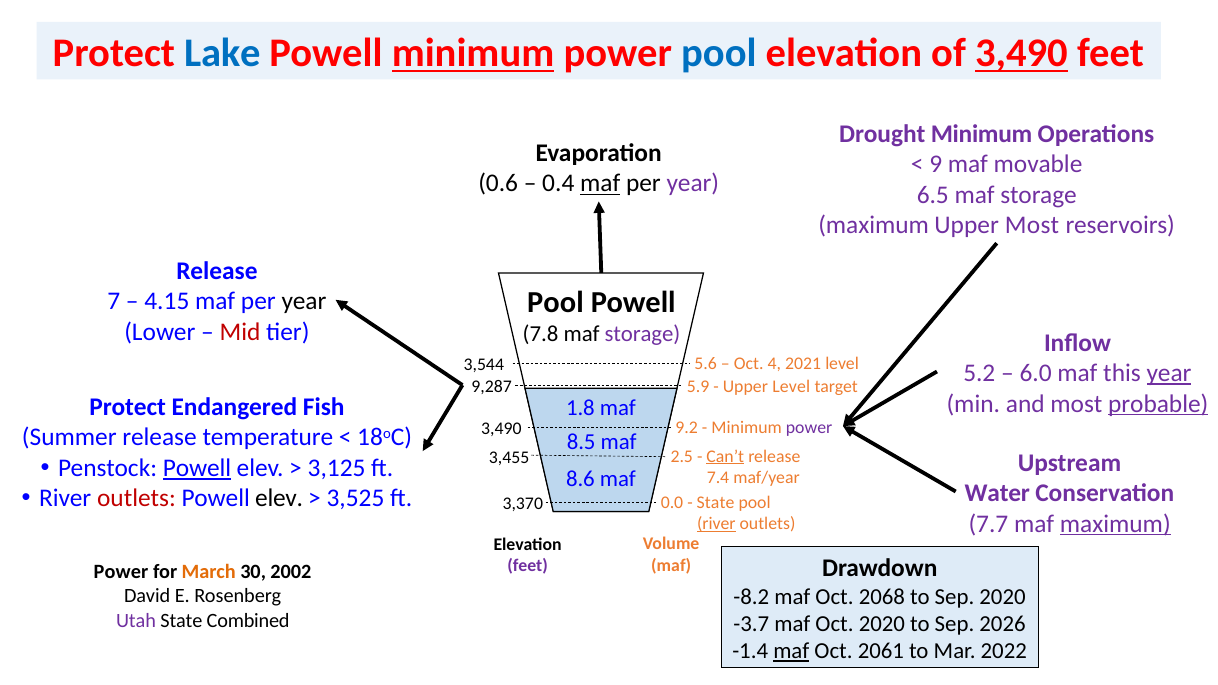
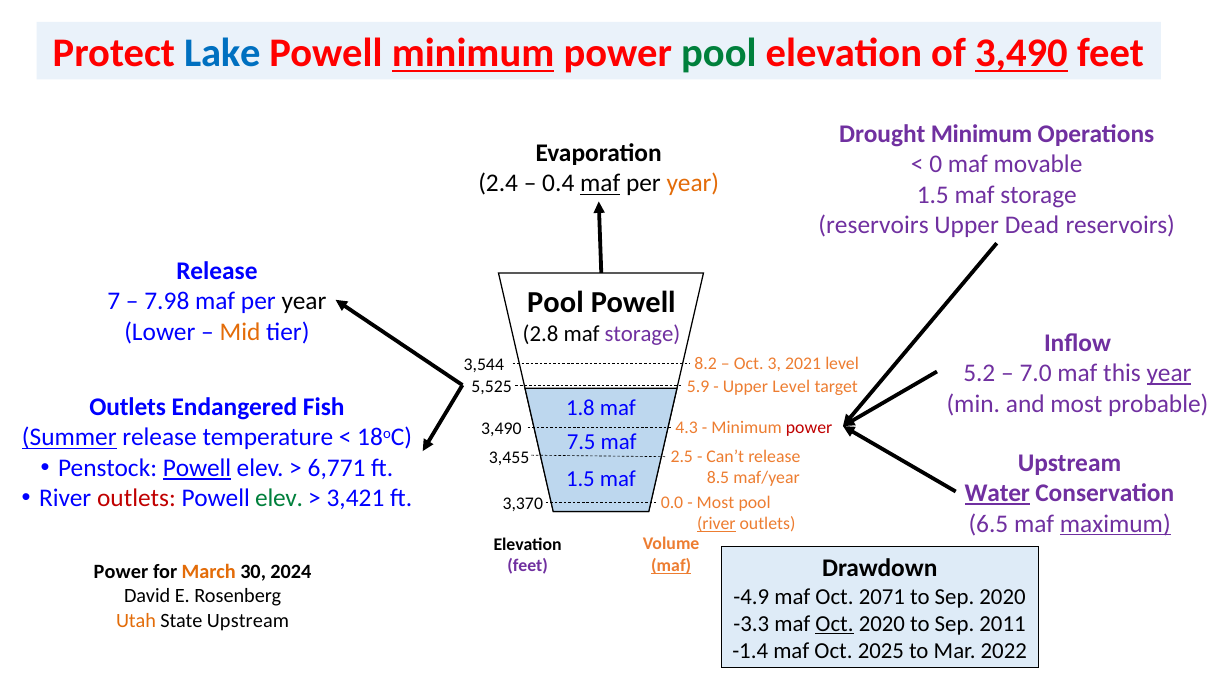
pool colour: blue -> green (719, 53)
9: 9 -> 0 (936, 164)
0.6: 0.6 -> 2.4 (498, 184)
year colour: purple -> orange (693, 184)
6.5: 6.5 -> 1.5 (933, 195)
maximum: maximum -> reservoirs (874, 225)
Upper Most: Most -> Dead (1032, 225)
4.15: 4.15 -> 7.98 (167, 302)
Mid colour: red -> orange (240, 332)
7.8: 7.8 -> 2.8 (541, 334)
5.6: 5.6 -> 8.2 (706, 363)
4: 4 -> 3 (774, 363)
6.0: 6.0 -> 7.0 (1036, 373)
9,287: 9,287 -> 5,525 (492, 386)
probable underline: present -> none (1158, 404)
Protect: Protect -> Outlets (128, 407)
9.2: 9.2 -> 4.3 (687, 427)
power colour: purple -> red (809, 427)
Summer underline: none -> present (69, 438)
8.5: 8.5 -> 7.5 (581, 442)
Can’t underline: present -> none (725, 456)
3,125: 3,125 -> 6,771 (337, 468)
8.6: 8.6 -> 1.5 (580, 479)
7.4: 7.4 -> 8.5 (718, 478)
Water underline: none -> present (997, 493)
elev colour: black -> green (279, 499)
3,525: 3,525 -> 3,421 (355, 499)
State: State -> Most (716, 503)
7.7: 7.7 -> 6.5 (988, 524)
maf underline: none -> present (671, 566)
2002: 2002 -> 2024 (291, 572)
-8.2: -8.2 -> -4.9 (751, 597)
2068: 2068 -> 2071 (882, 597)
Utah colour: purple -> orange (136, 621)
State Combined: Combined -> Upstream (248, 621)
-3.7: -3.7 -> -3.3 (751, 624)
Oct underline: none -> present (835, 624)
2026: 2026 -> 2011 (1003, 624)
maf underline: present -> none (791, 651)
2061: 2061 -> 2025 (881, 651)
